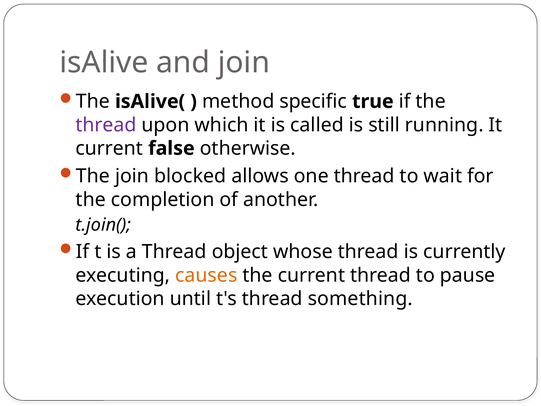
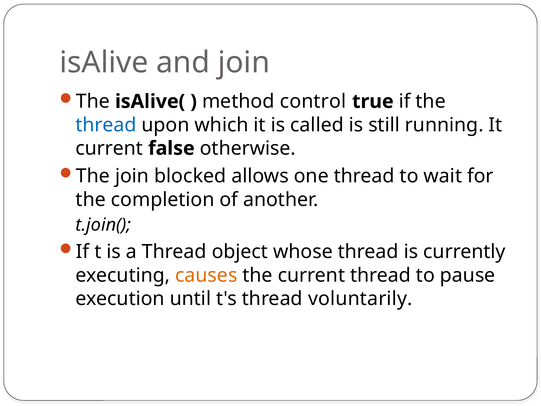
specific: specific -> control (313, 101)
thread colour: purple -> blue (106, 125)
something: something -> voluntarily (360, 299)
